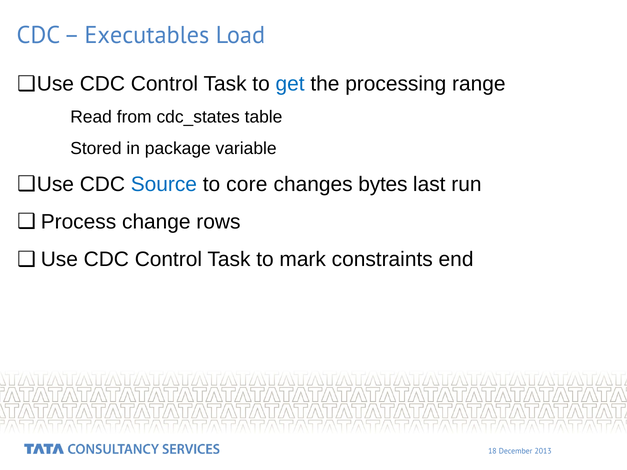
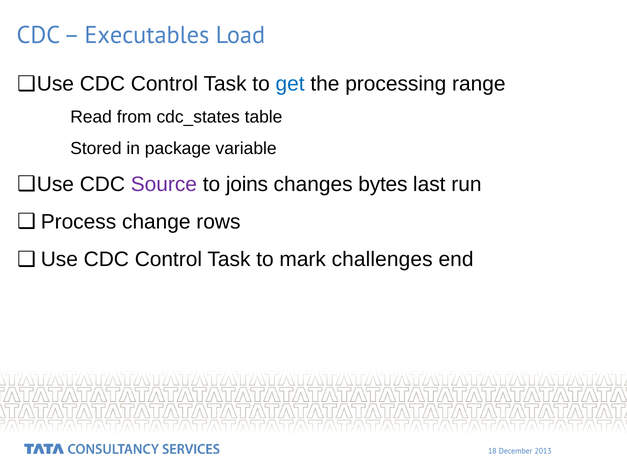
Source colour: blue -> purple (164, 184)
core: core -> joins (247, 184)
constraints: constraints -> challenges (382, 260)
